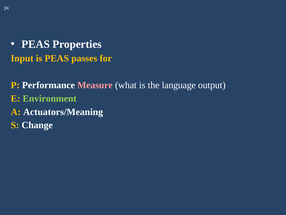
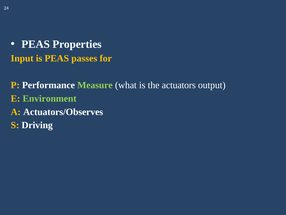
Measure colour: pink -> light green (95, 85)
language: language -> actuators (179, 85)
Actuators/Meaning: Actuators/Meaning -> Actuators/Observes (63, 112)
Change: Change -> Driving (37, 125)
